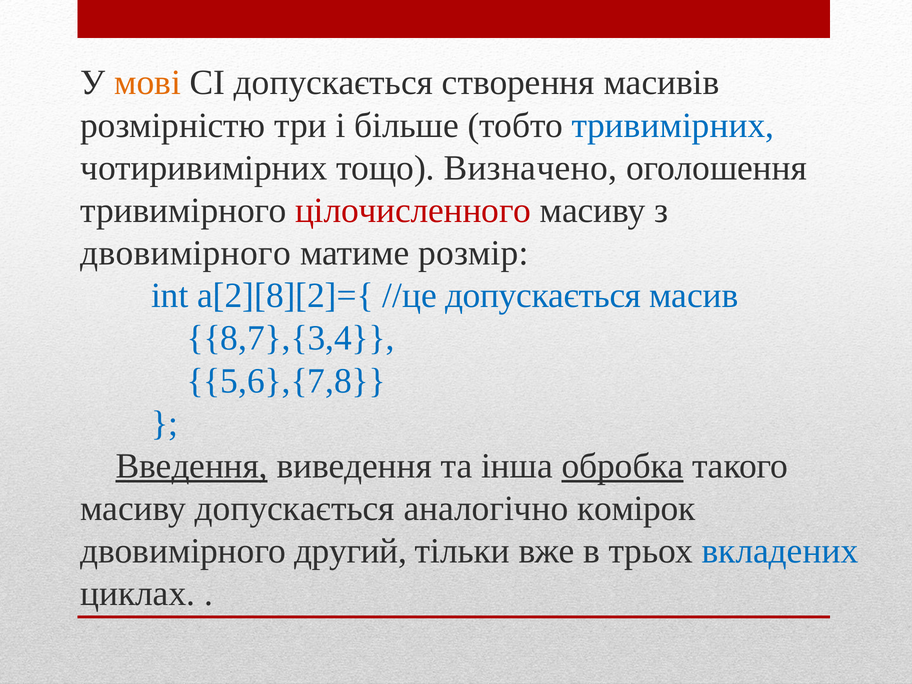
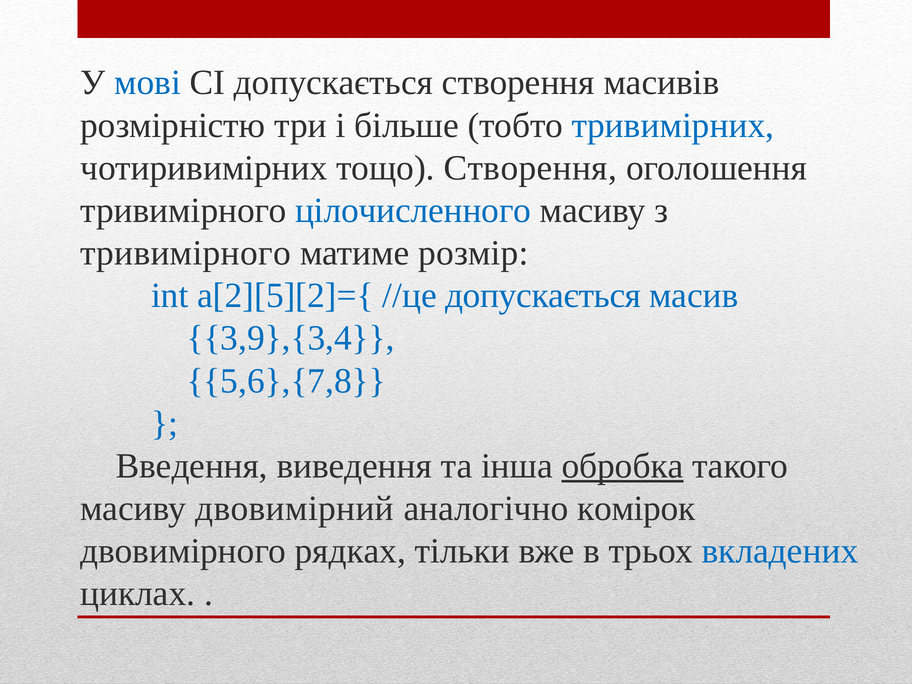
мові colour: orange -> blue (148, 83)
тощо Визначено: Визначено -> Створення (530, 168)
цілочисленного colour: red -> blue (413, 211)
двовимірного: двовимірного -> тривимірного (186, 253)
a[2][8][2]={: a[2][8][2]={ -> a[2][5][2]={ (285, 296)
8,7},{3,4: 8,7},{3,4 -> 3,9},{3,4 (291, 338)
Введення underline: present -> none (192, 466)
масиву допускається: допускається -> двовимірний (295, 509)
другий: другий -> рядках (350, 551)
